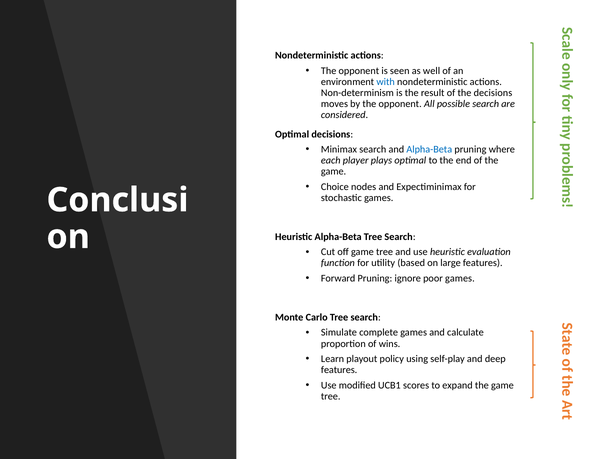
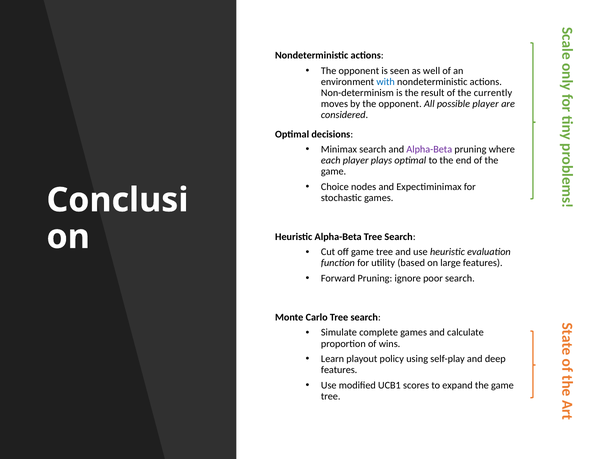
the decisions: decisions -> currently (493, 93)
possible search: search -> player (486, 104)
Alpha-Beta colour: blue -> purple (429, 150)
poor games: games -> search (460, 278)
